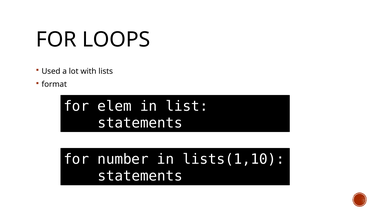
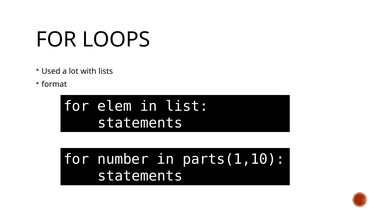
lists(1,10: lists(1,10 -> parts(1,10 (234, 159)
